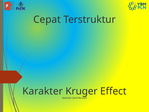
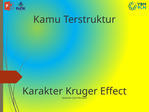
Cepat: Cepat -> Kamu (47, 19)
